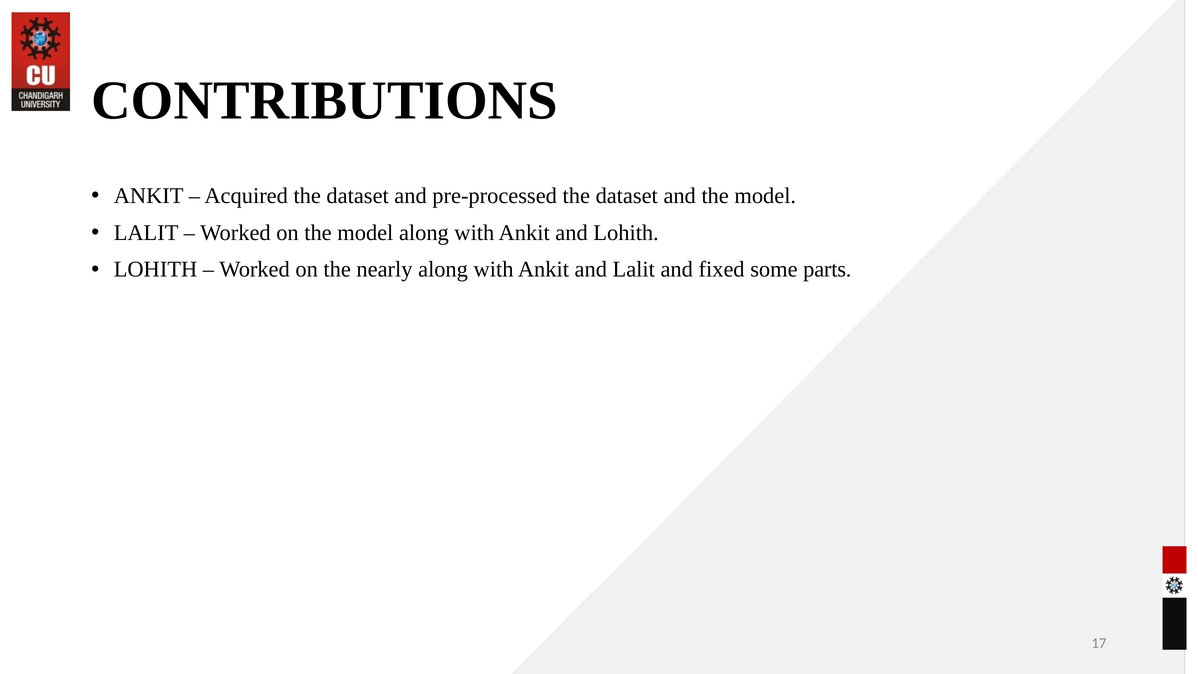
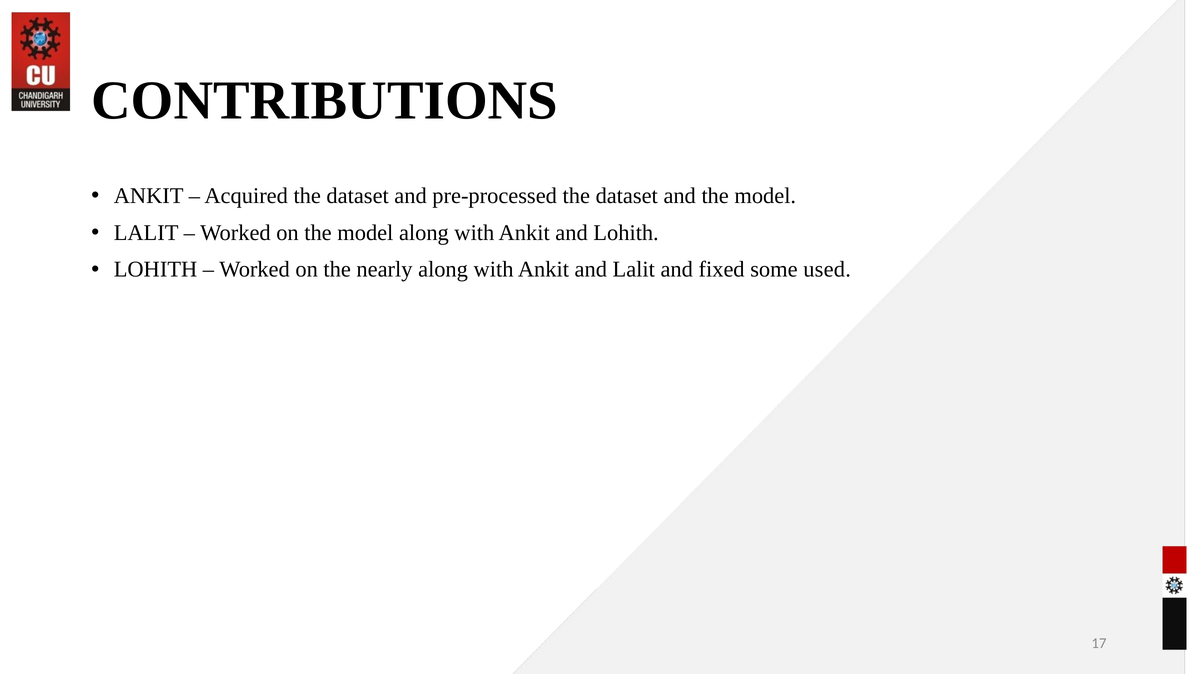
parts: parts -> used (827, 269)
